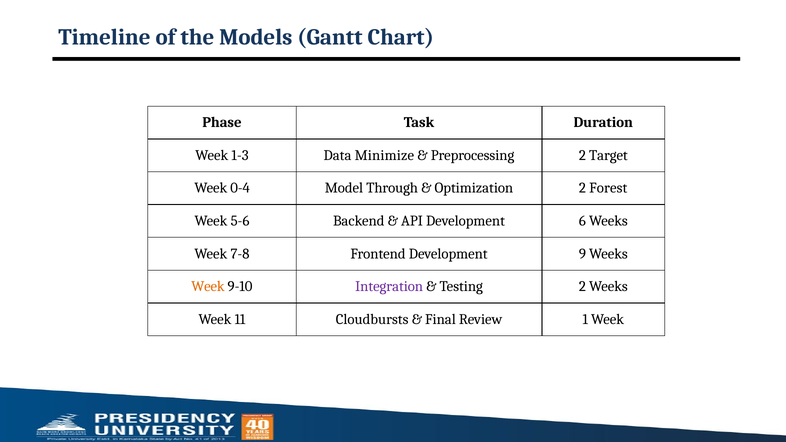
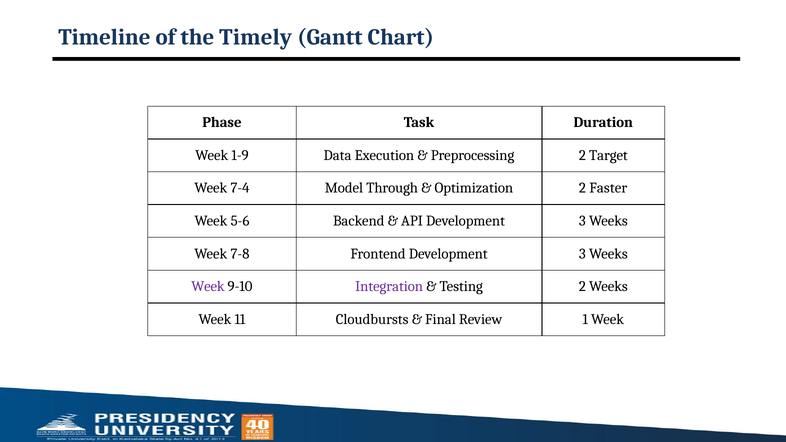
Models: Models -> Timely (256, 37)
1-3: 1-3 -> 1-9 (240, 155)
Minimize: Minimize -> Execution (384, 155)
0-4: 0-4 -> 7-4 (240, 188)
Forest: Forest -> Faster (608, 188)
API Development 6: 6 -> 3 (582, 221)
Frontend Development 9: 9 -> 3 (582, 254)
Week colour: orange -> purple (208, 287)
